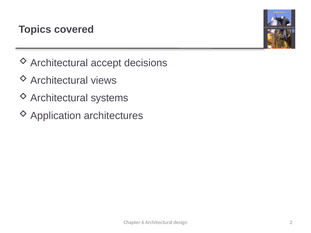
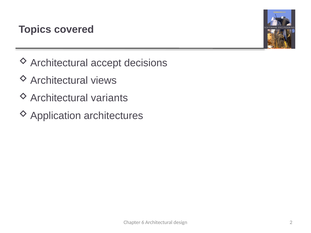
systems: systems -> variants (109, 98)
